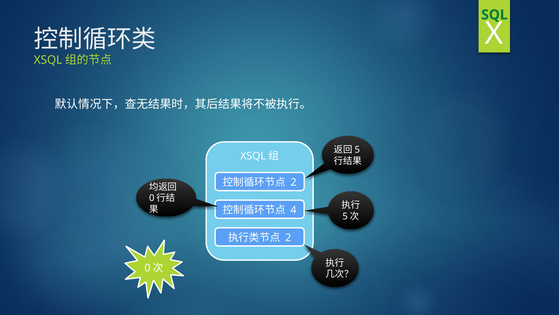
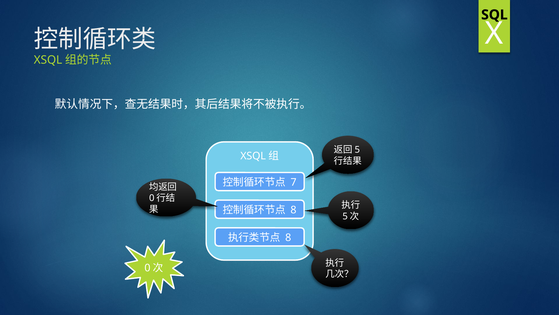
SQL colour: green -> black (494, 15)
2: 2 -> 7 (294, 182)
4: 4 -> 8 (293, 210)
2: 2 -> 8 (288, 237)
